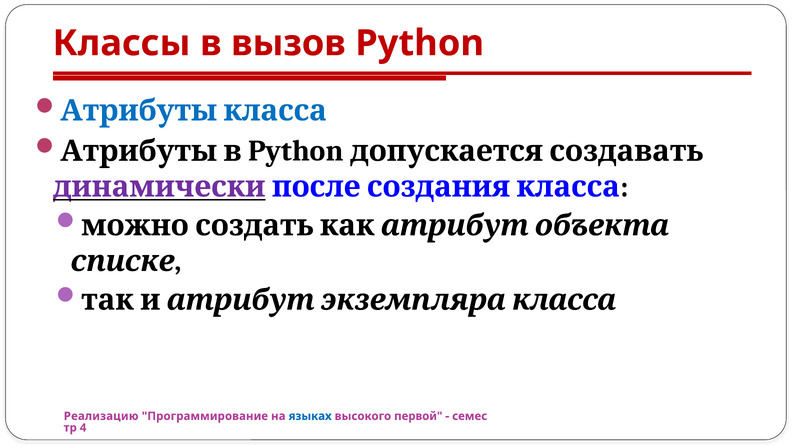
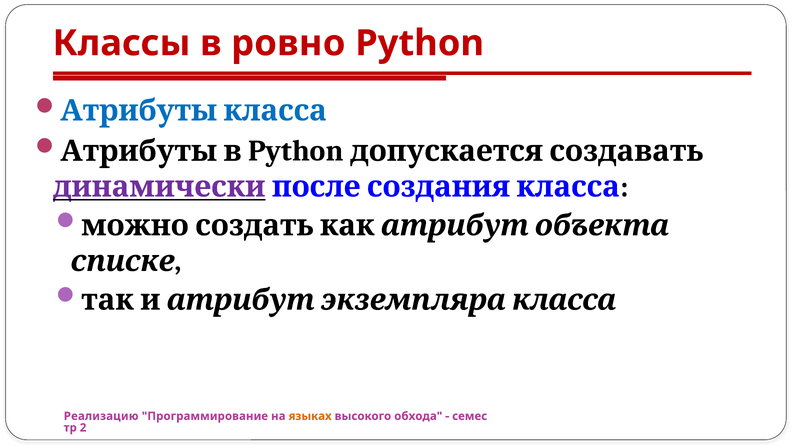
вызов: вызов -> ровно (288, 43)
языках colour: blue -> orange (310, 416)
первой: первой -> обхода (418, 416)
4: 4 -> 2 (83, 427)
